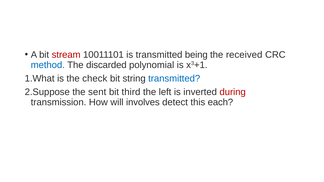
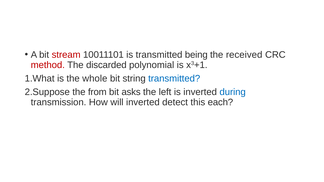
method colour: blue -> red (48, 65)
check: check -> whole (95, 79)
sent: sent -> from (97, 92)
third: third -> asks (131, 92)
during colour: red -> blue (233, 92)
will involves: involves -> inverted (143, 102)
